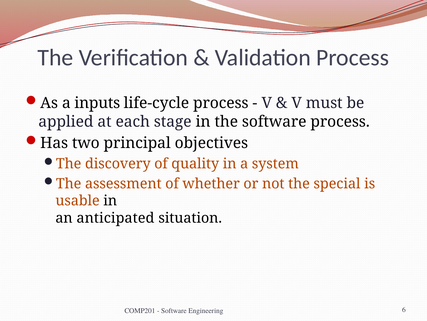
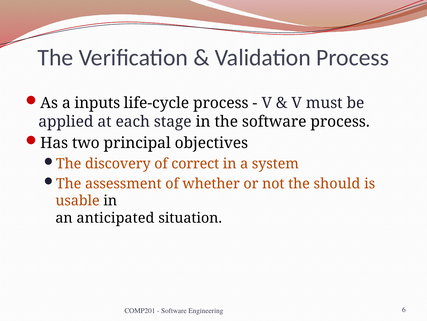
quality: quality -> correct (195, 163)
special: special -> should (337, 183)
